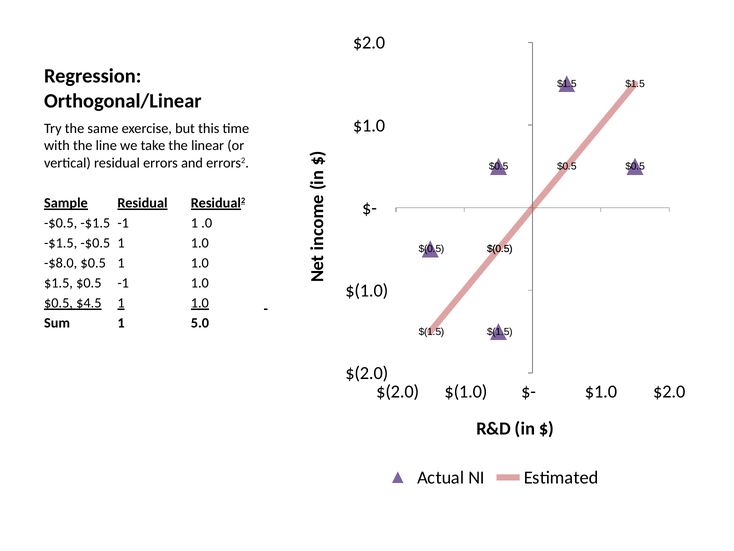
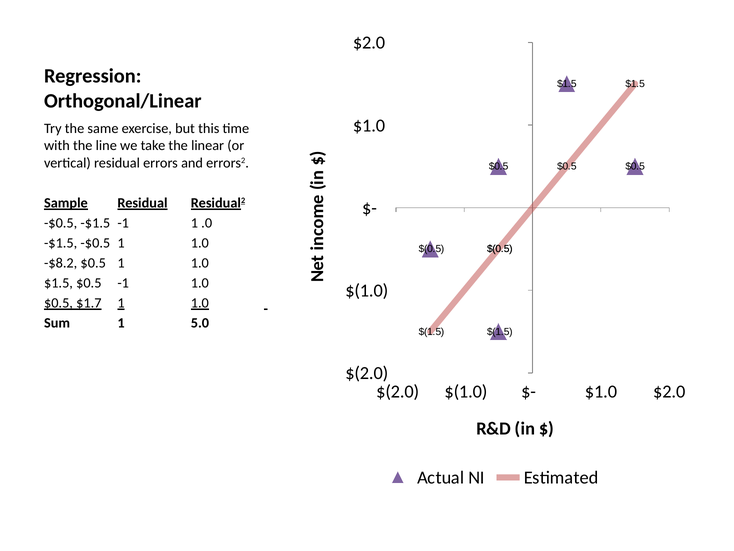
-$8.0: -$8.0 -> -$8.2 (61, 263)
$4.5: $4.5 -> $1.7 (89, 303)
